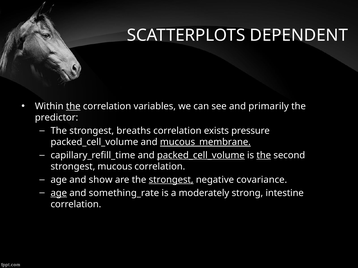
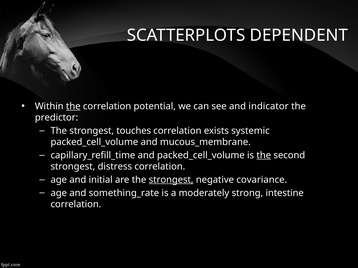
variables: variables -> potential (155, 106)
primarily: primarily -> indicator (269, 106)
breaths: breaths -> touches (134, 131)
pressure: pressure -> systemic (250, 131)
mucous_membrane underline: present -> none (205, 142)
packed_cell_volume underline: present -> none (201, 156)
mucous: mucous -> distress (115, 167)
show: show -> initial (101, 180)
age underline: present -> none (59, 193)
